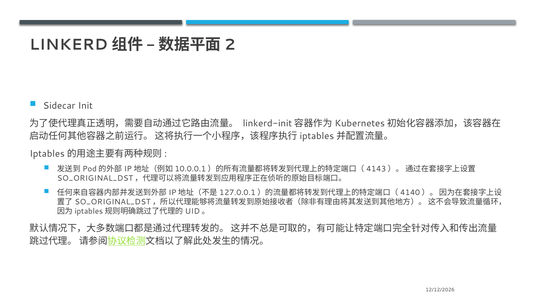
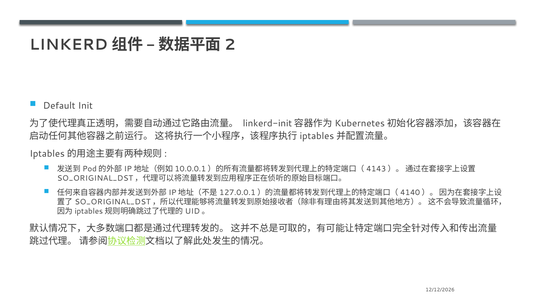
Sidecar: Sidecar -> Default (59, 106)
